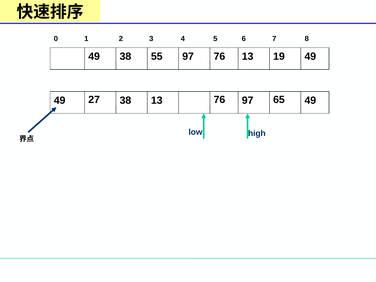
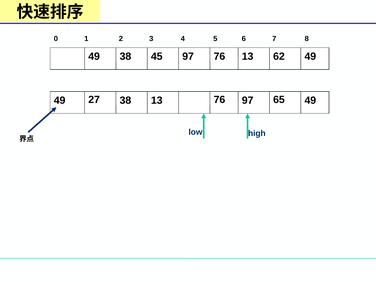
55: 55 -> 45 (157, 57)
19: 19 -> 62 (279, 57)
